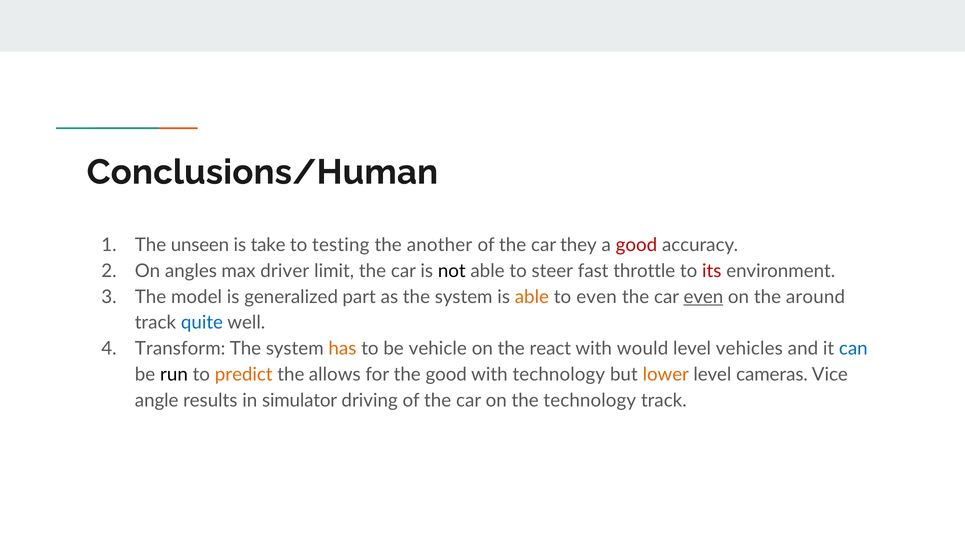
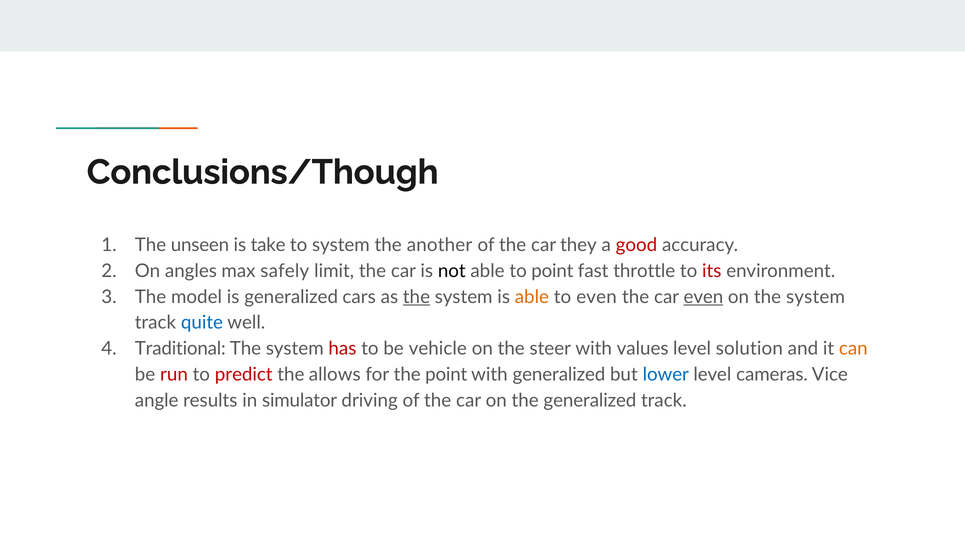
Conclusions/Human: Conclusions/Human -> Conclusions/Though (263, 172)
to testing: testing -> system (341, 245)
driver: driver -> safely (285, 271)
to steer: steer -> point (552, 271)
part: part -> cars (359, 297)
the underline: none -> present (416, 297)
on the around: around -> system (815, 297)
Transform: Transform -> Traditional (180, 348)
has colour: orange -> red (342, 348)
react: react -> steer (550, 348)
would: would -> values (643, 348)
vehicles: vehicles -> solution (749, 348)
can colour: blue -> orange (853, 348)
run colour: black -> red (174, 374)
predict colour: orange -> red (244, 374)
the good: good -> point (446, 374)
with technology: technology -> generalized (559, 374)
lower colour: orange -> blue (666, 374)
the technology: technology -> generalized (590, 400)
